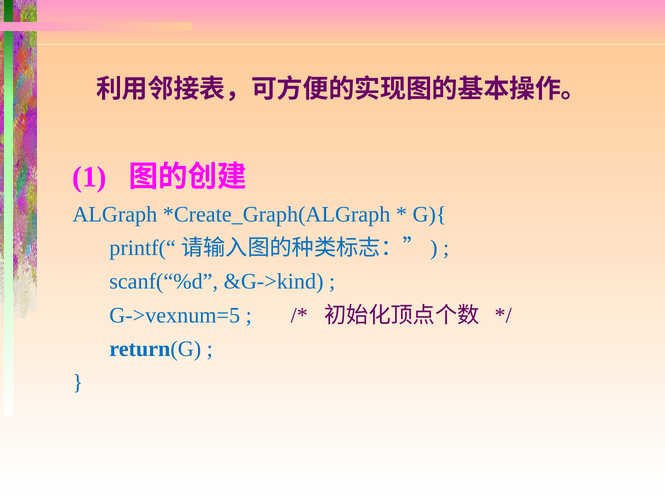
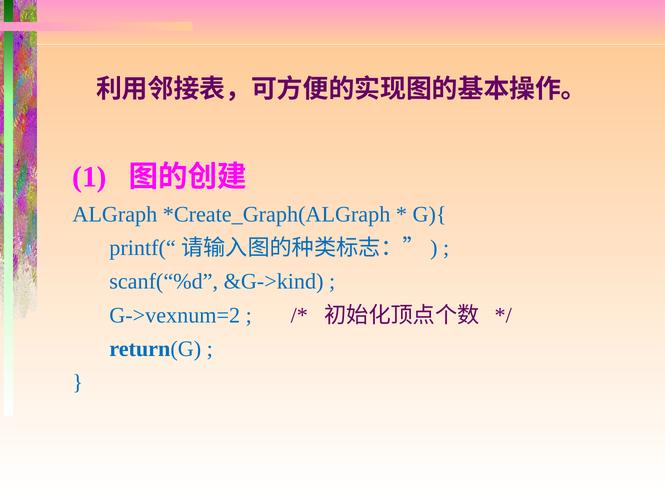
G->vexnum=5: G->vexnum=5 -> G->vexnum=2 (175, 316)
